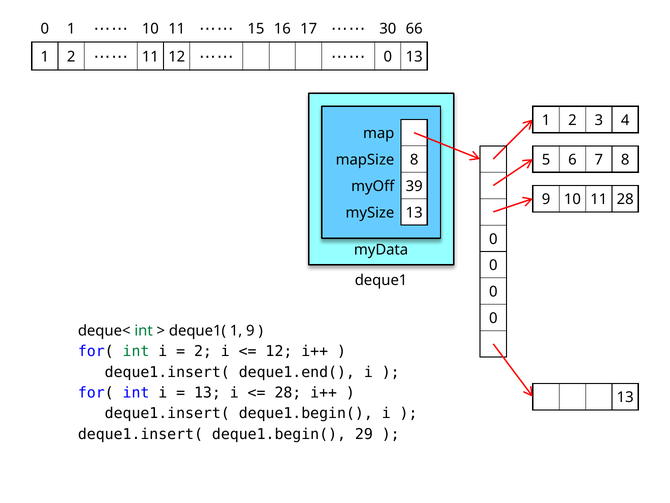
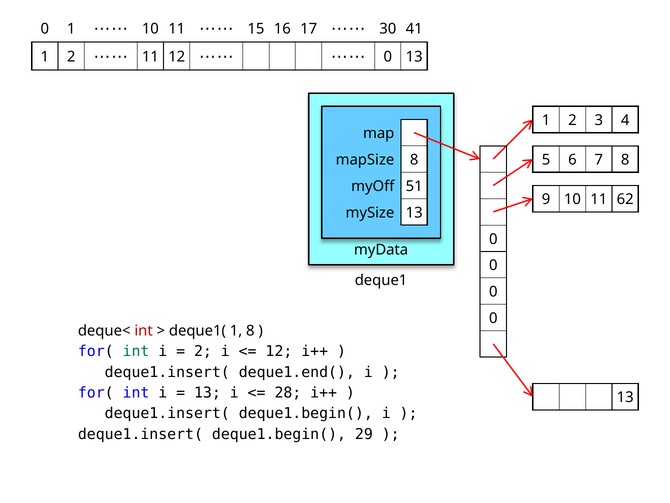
66: 66 -> 41 (414, 29)
39: 39 -> 51 (414, 186)
11 28: 28 -> 62 (625, 199)
int colour: green -> red (144, 331)
1 9: 9 -> 8 (250, 331)
